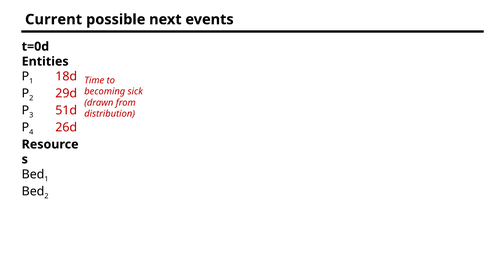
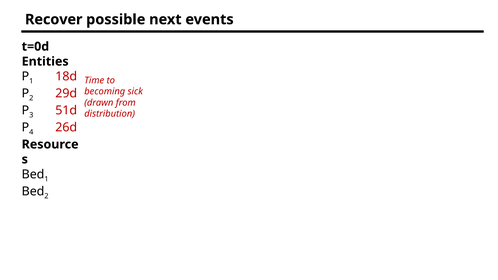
Current: Current -> Recover (54, 19)
